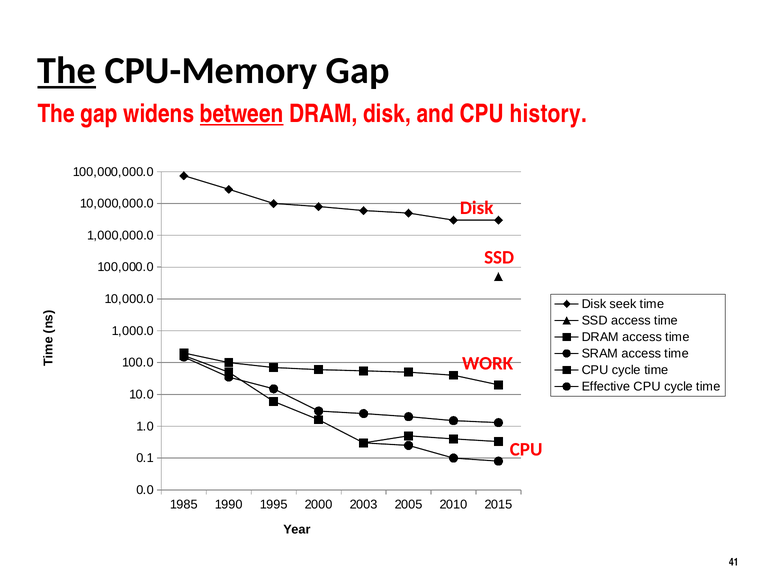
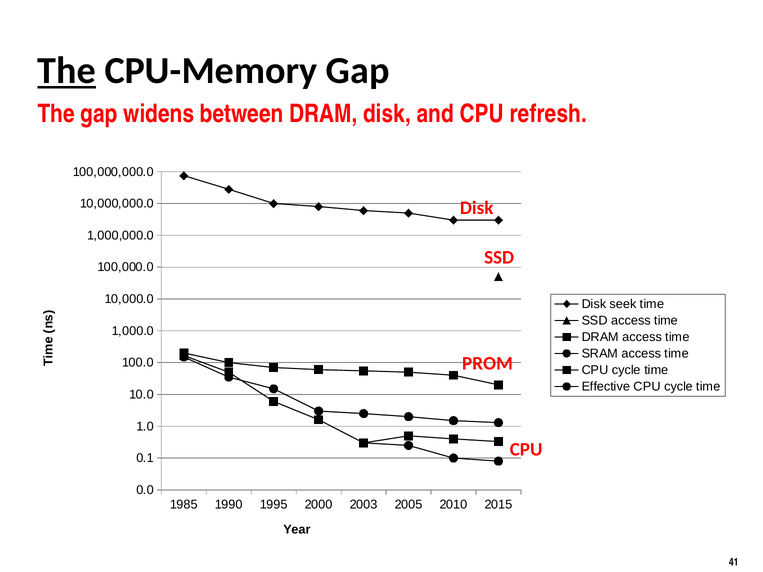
between underline: present -> none (242, 114)
history: history -> refresh (548, 114)
WORK: WORK -> PROM (487, 364)
